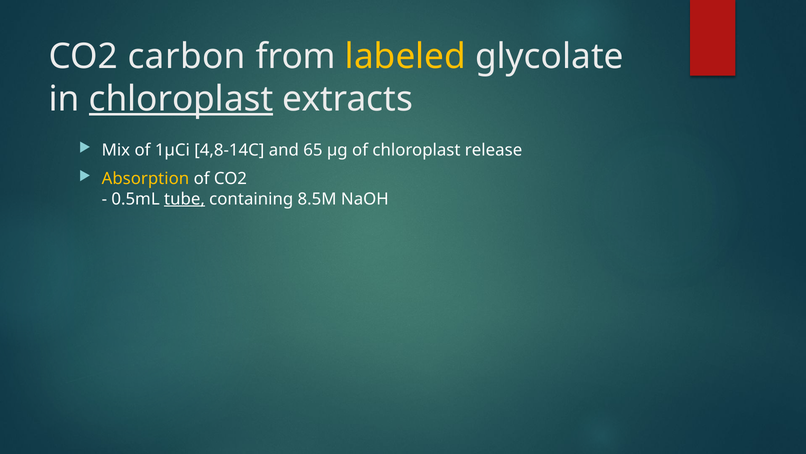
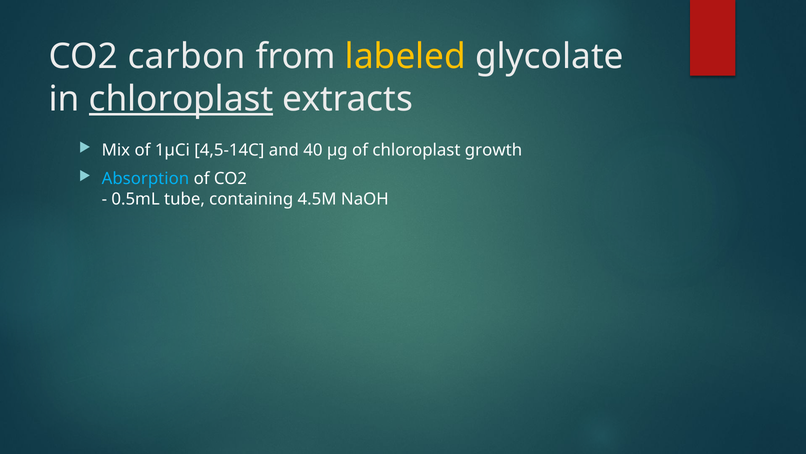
4,8-14C: 4,8-14C -> 4,5-14C (229, 150)
65: 65 -> 40 (313, 150)
release: release -> growth (494, 150)
Absorption colour: yellow -> light blue (145, 179)
tube underline: present -> none (185, 199)
8.5M: 8.5M -> 4.5M (317, 199)
